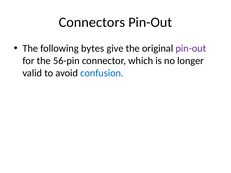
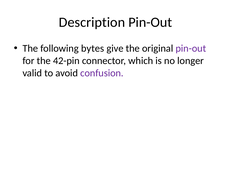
Connectors: Connectors -> Description (92, 22)
56-pin: 56-pin -> 42-pin (66, 61)
confusion colour: blue -> purple (102, 73)
